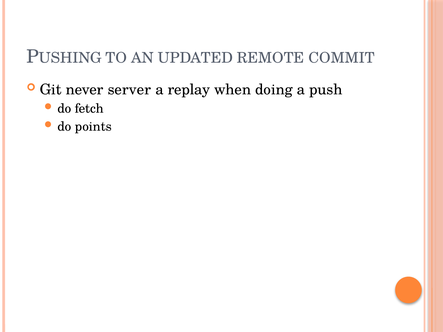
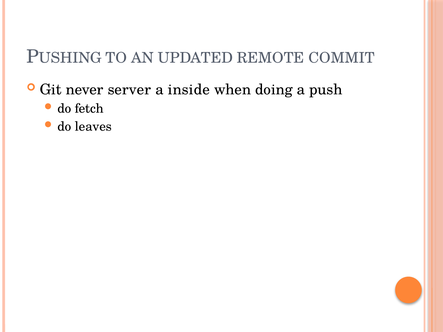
replay: replay -> inside (189, 90)
points: points -> leaves (93, 127)
